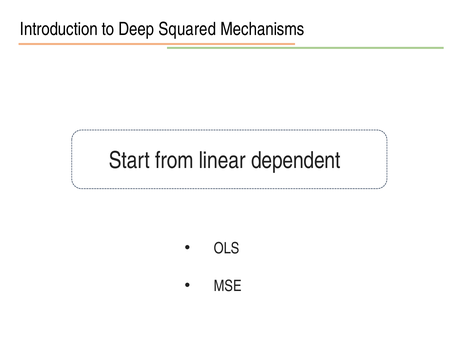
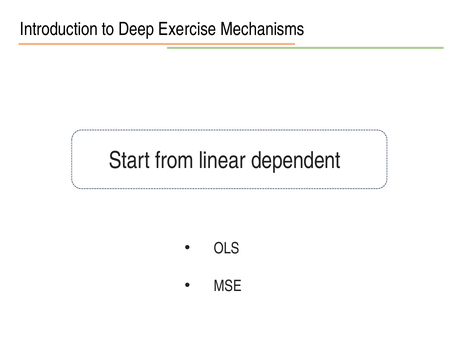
Squared: Squared -> Exercise (187, 29)
